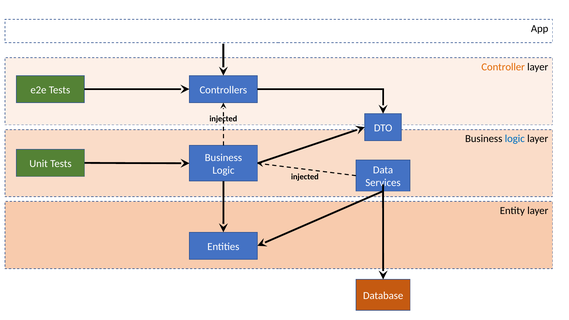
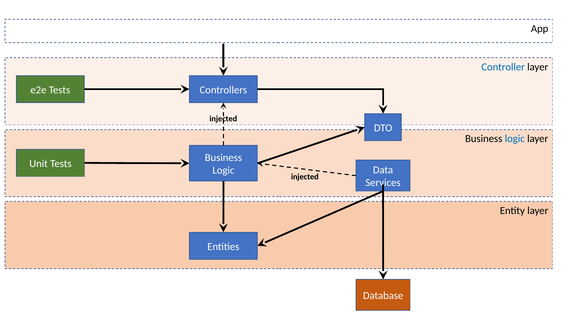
Controller colour: orange -> blue (503, 67)
